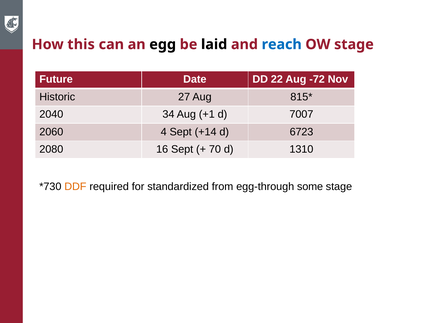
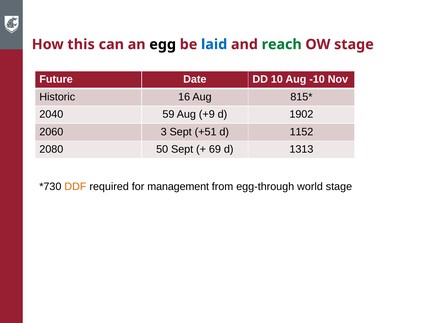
laid colour: black -> blue (214, 44)
reach colour: blue -> green (282, 44)
22: 22 -> 10 (277, 79)
-72: -72 -> -10 (317, 79)
27: 27 -> 16 (184, 97)
34: 34 -> 59 (168, 114)
+1: +1 -> +9 (207, 114)
7007: 7007 -> 1902 (301, 114)
4: 4 -> 3 (164, 132)
+14: +14 -> +51 (206, 132)
6723: 6723 -> 1152 (301, 132)
16: 16 -> 50 (162, 149)
70: 70 -> 69 (215, 149)
1310: 1310 -> 1313 (301, 149)
standardized: standardized -> management (178, 186)
some: some -> world (310, 186)
